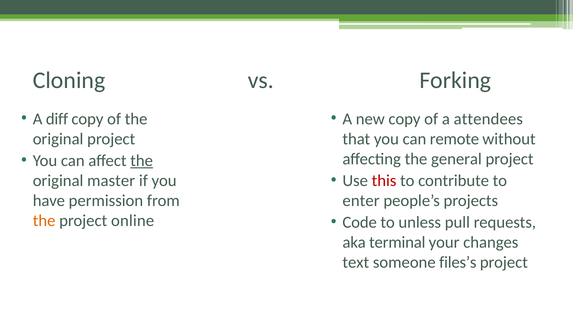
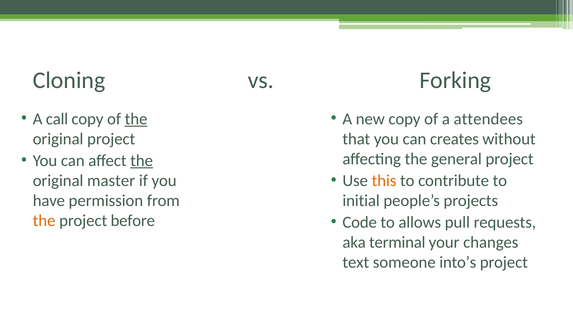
diff: diff -> call (57, 119)
the underline: none -> present (136, 119)
remote: remote -> creates (454, 139)
this colour: red -> orange (384, 181)
enter: enter -> initial (361, 201)
online: online -> before (133, 221)
unless: unless -> allows (420, 223)
files’s: files’s -> into’s (458, 263)
